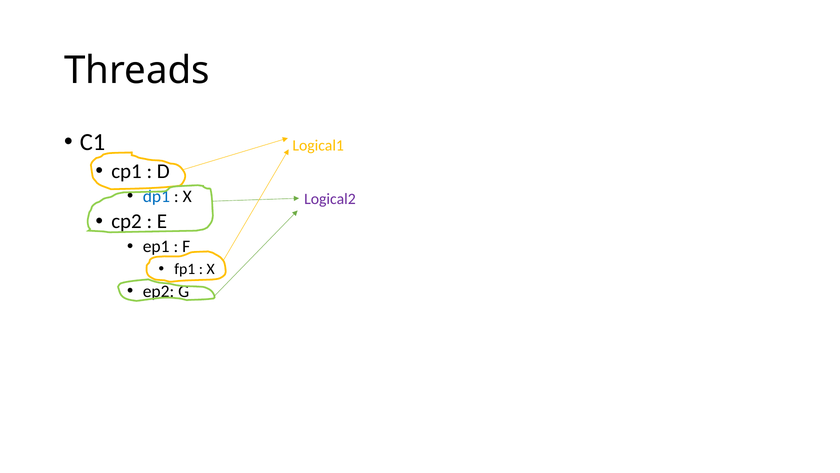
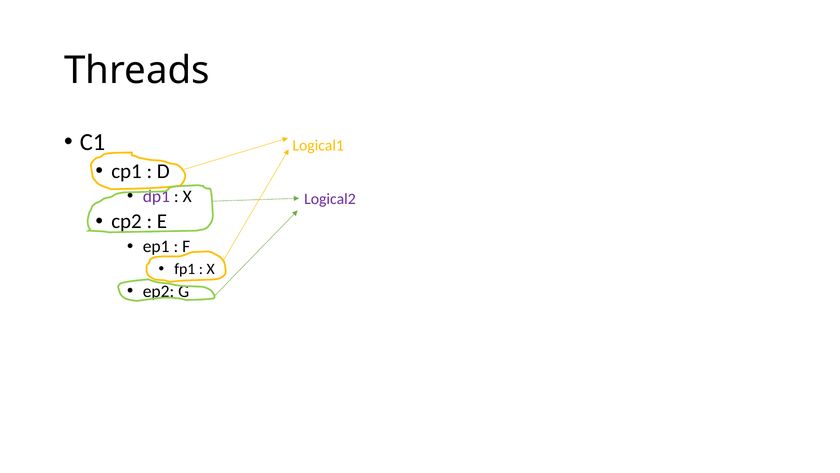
dp1 colour: blue -> purple (156, 196)
